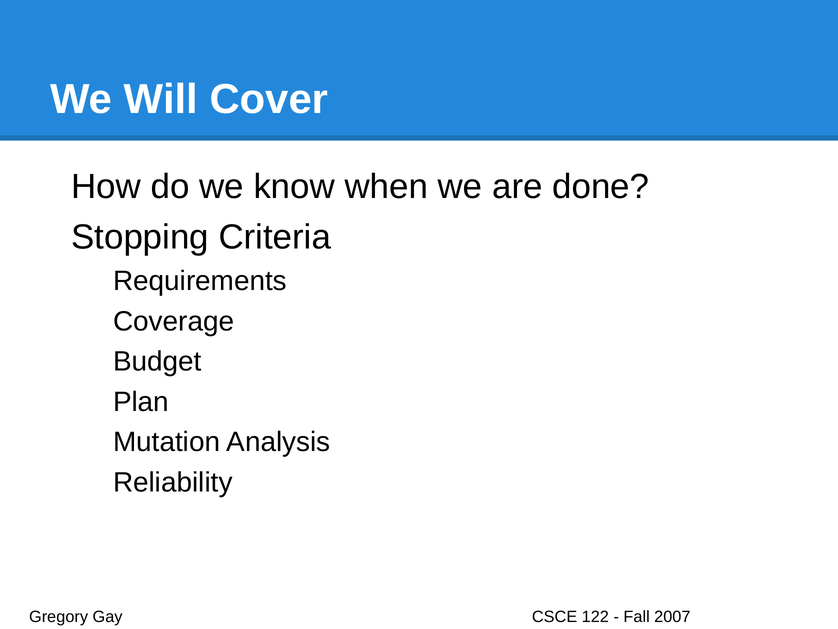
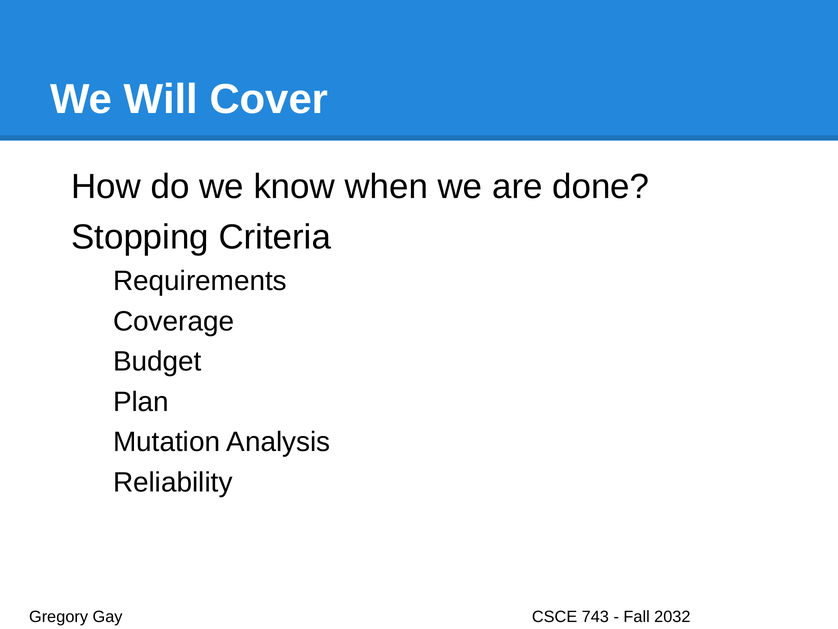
122: 122 -> 743 (595, 616)
2007: 2007 -> 2032 (672, 616)
